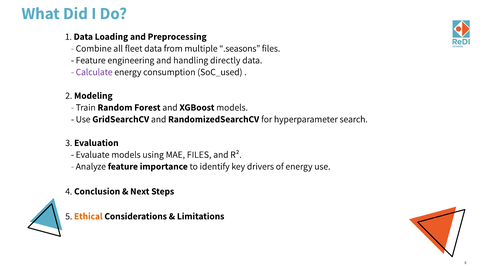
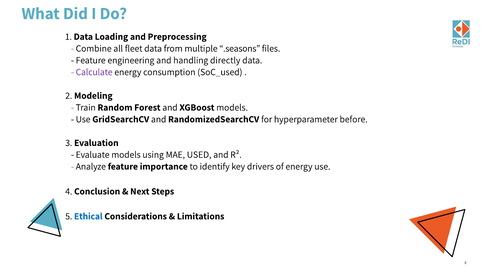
search: search -> before (354, 119)
MAE FILES: FILES -> USED (199, 154)
Ethical colour: orange -> blue (88, 216)
